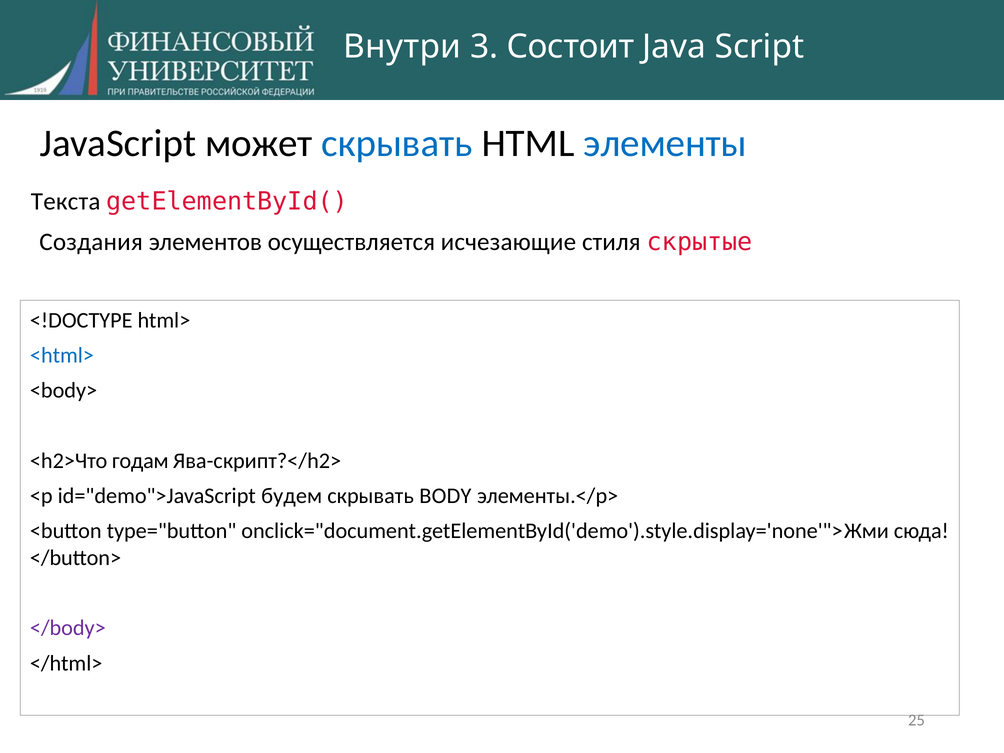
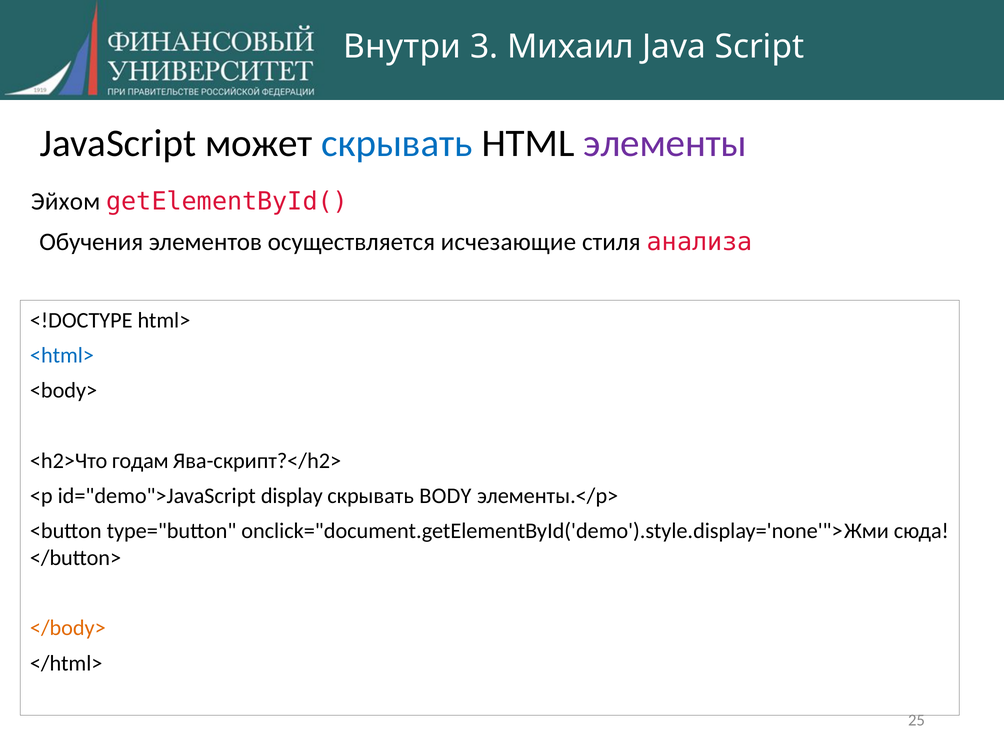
Состоит: Состоит -> Михаил (570, 47)
элементы colour: blue -> purple (665, 143)
Текста: Текста -> Эйхом (66, 201)
Создания: Создания -> Обучения (91, 242)
скрытые: скрытые -> анализа (700, 242)
будем: будем -> display (292, 496)
</body> colour: purple -> orange (68, 628)
